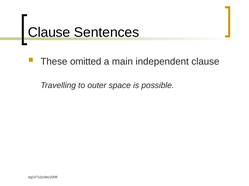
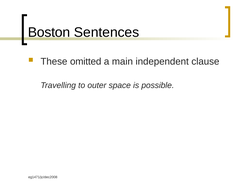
Clause: Clause -> Boston (49, 33)
